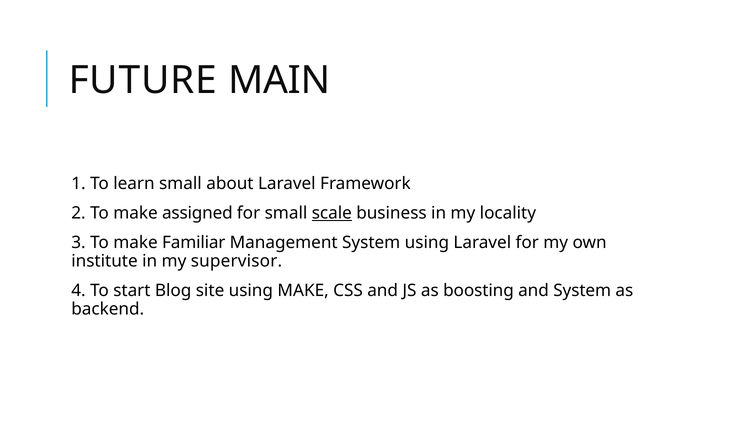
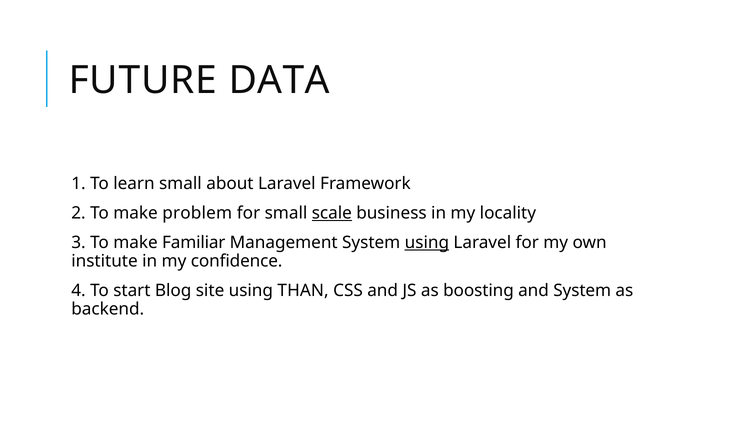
MAIN: MAIN -> DATA (279, 80)
assigned: assigned -> problem (197, 213)
using underline: none -> present (427, 243)
supervisor: supervisor -> confidence (237, 261)
using MAKE: MAKE -> THAN (303, 291)
